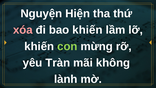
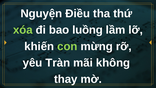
Hiện: Hiện -> Điều (78, 13)
xóa colour: pink -> light green (23, 30)
bao khiến: khiến -> luồng (88, 30)
lành: lành -> thay (66, 79)
